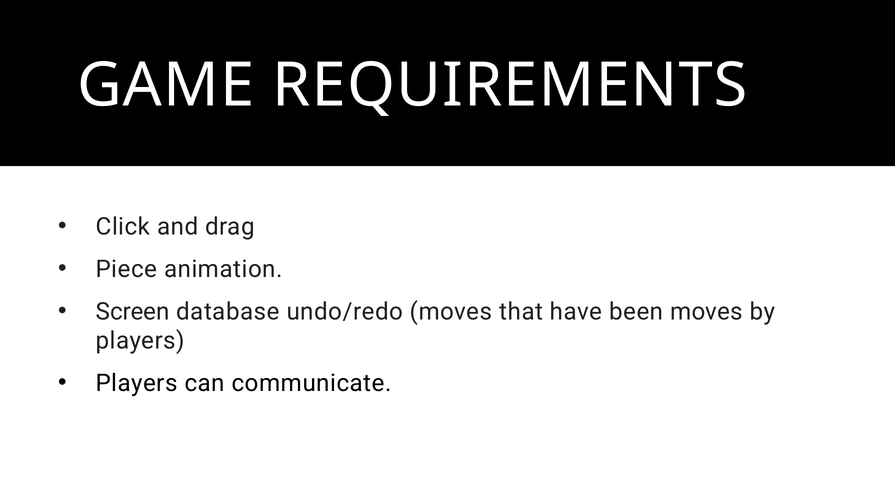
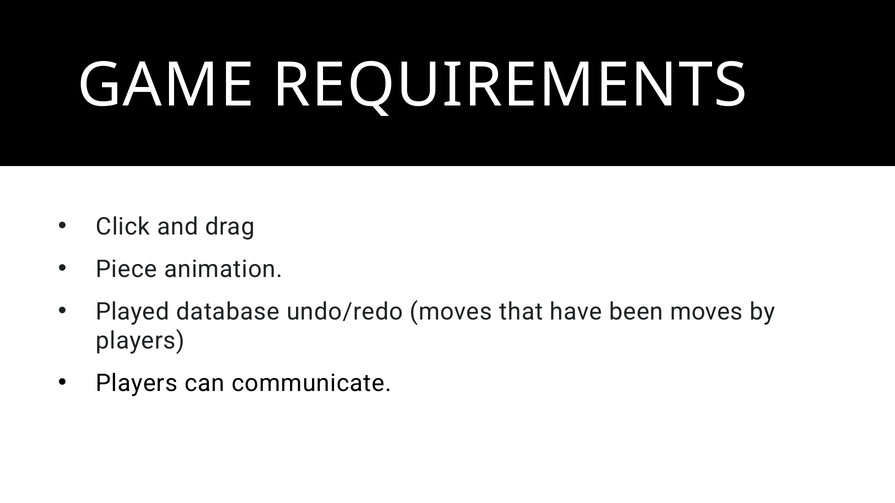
Screen: Screen -> Played (132, 312)
